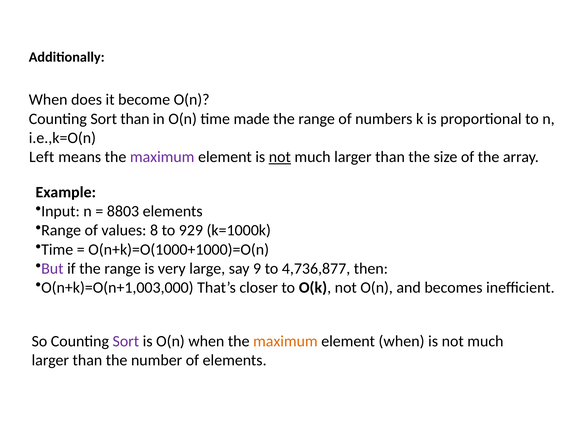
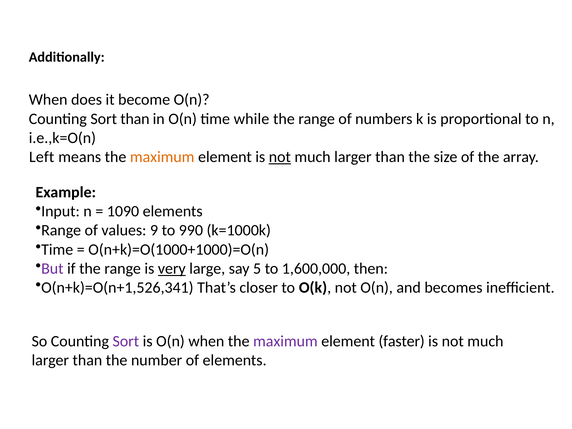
made: made -> while (251, 119)
maximum colour: purple -> orange (162, 157)
8803: 8803 -> 1090 (123, 211)
8: 8 -> 9 (154, 230)
929: 929 -> 990 (191, 230)
very underline: none -> present (172, 269)
9: 9 -> 5 (257, 269)
4,736,877: 4,736,877 -> 1,600,000 (316, 269)
O(n+k)=O(n+1,003,000: O(n+k)=O(n+1,003,000 -> O(n+k)=O(n+1,526,341 (117, 288)
maximum colour: orange -> purple (285, 341)
element when: when -> faster (402, 341)
